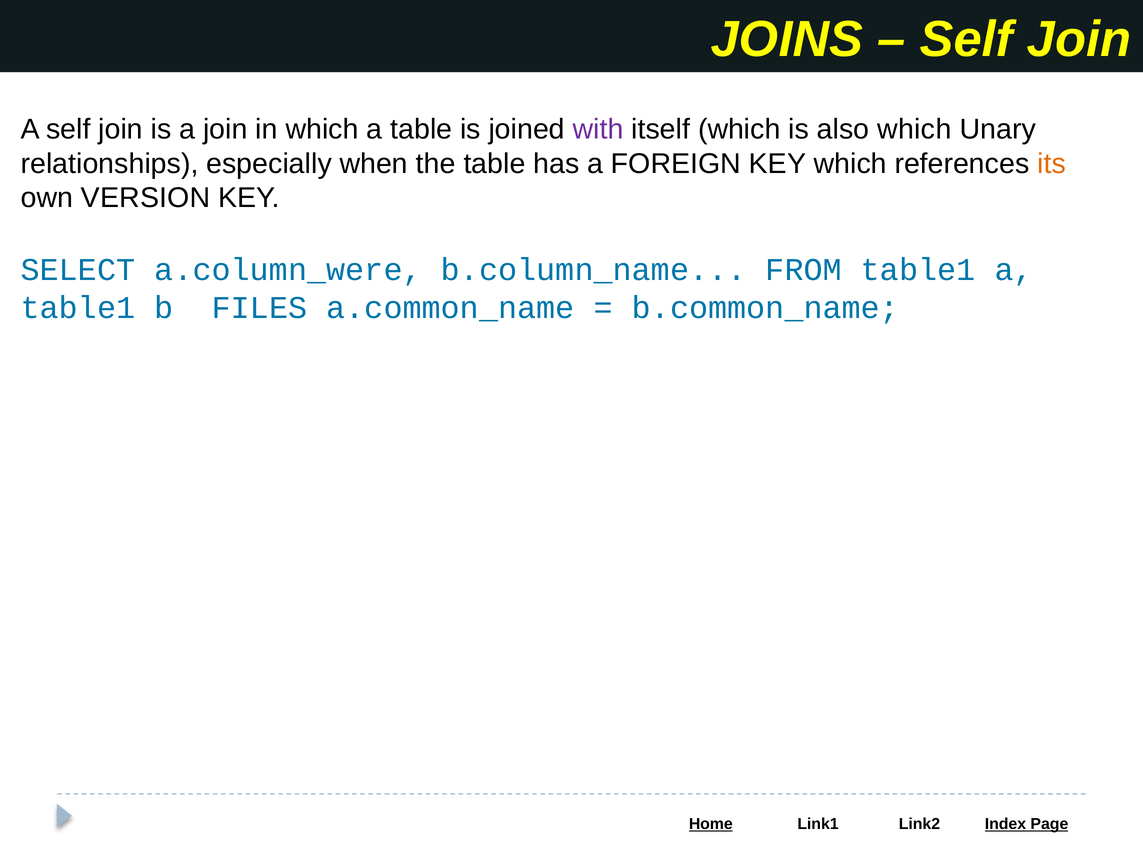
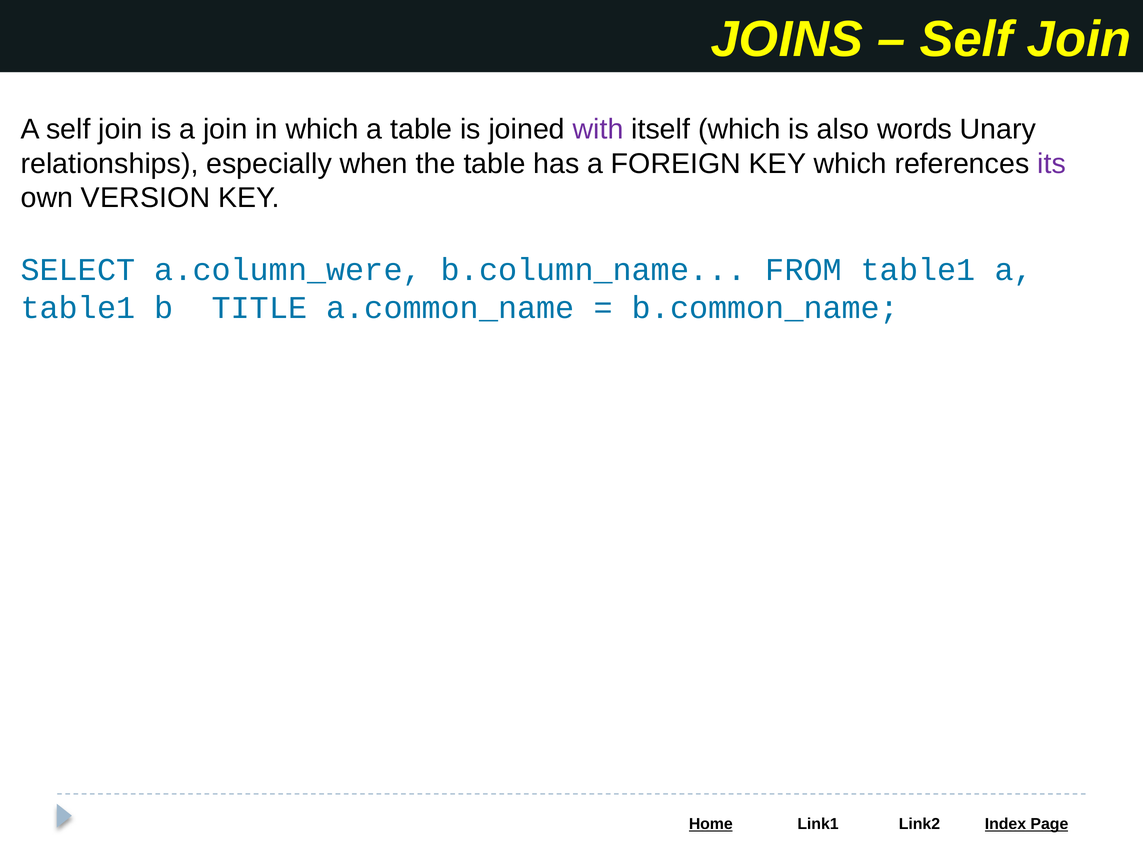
also which: which -> words (915, 129)
its colour: orange -> purple (1052, 164)
FILES: FILES -> TITLE (260, 308)
